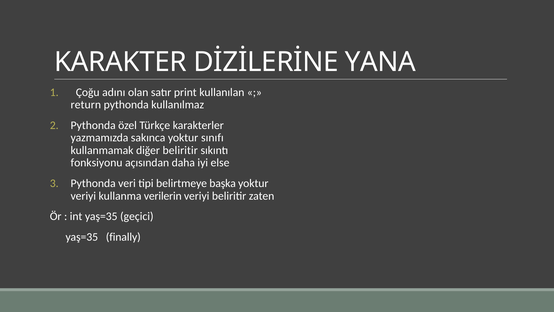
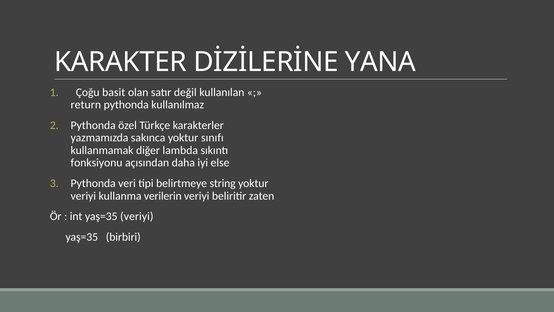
adını: adını -> basit (114, 92)
print: print -> değil (185, 92)
diğer beliritir: beliritir -> lambda (180, 150)
başka: başka -> string (223, 183)
yaş=35 geçici: geçici -> veriyi (137, 216)
finally: finally -> birbiri (123, 237)
